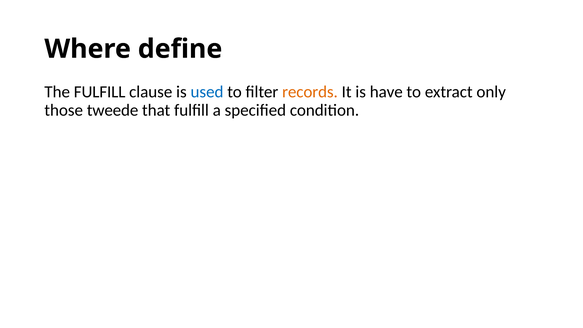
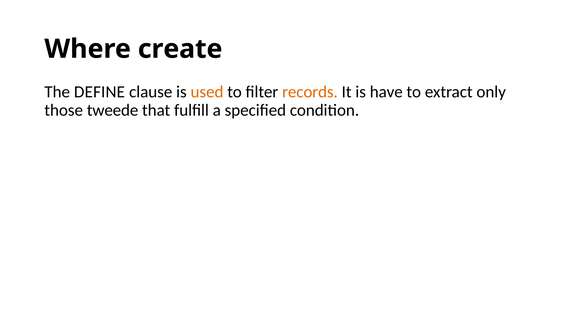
define: define -> create (180, 49)
The FULFILL: FULFILL -> DEFINE (99, 92)
used colour: blue -> orange (207, 92)
